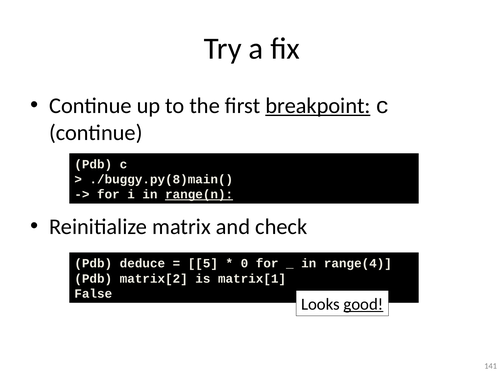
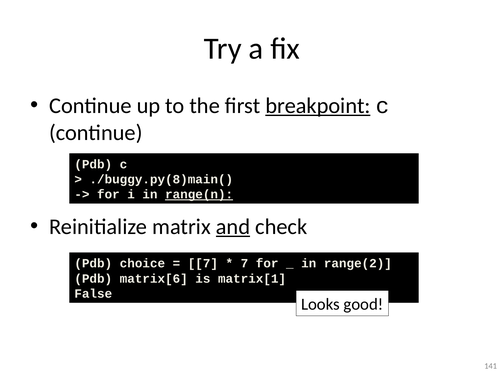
and underline: none -> present (233, 227)
deduce: deduce -> choice (142, 263)
5: 5 -> 7 (203, 263)
0: 0 -> 7 (244, 263)
range(4: range(4 -> range(2 (358, 263)
matrix[2: matrix[2 -> matrix[6 (154, 279)
good underline: present -> none (364, 304)
